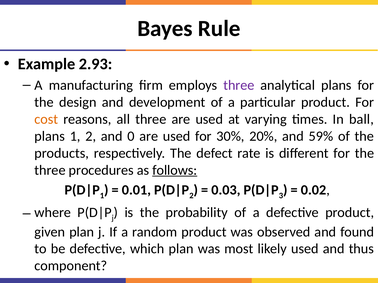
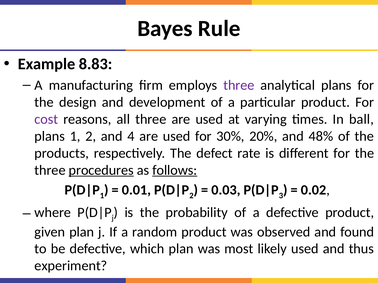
2.93: 2.93 -> 8.83 (96, 64)
cost colour: orange -> purple (46, 119)
0: 0 -> 4 (131, 136)
59%: 59% -> 48% (321, 136)
procedures underline: none -> present (101, 170)
component: component -> experiment (71, 266)
